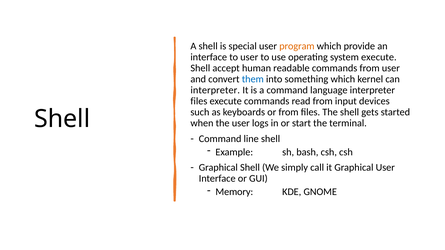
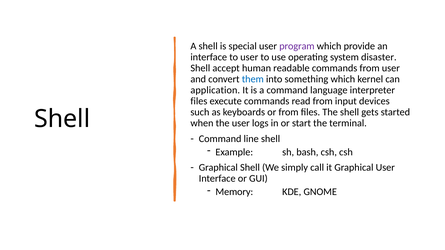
program colour: orange -> purple (297, 46)
system execute: execute -> disaster (379, 57)
interpreter: interpreter -> application (215, 90)
